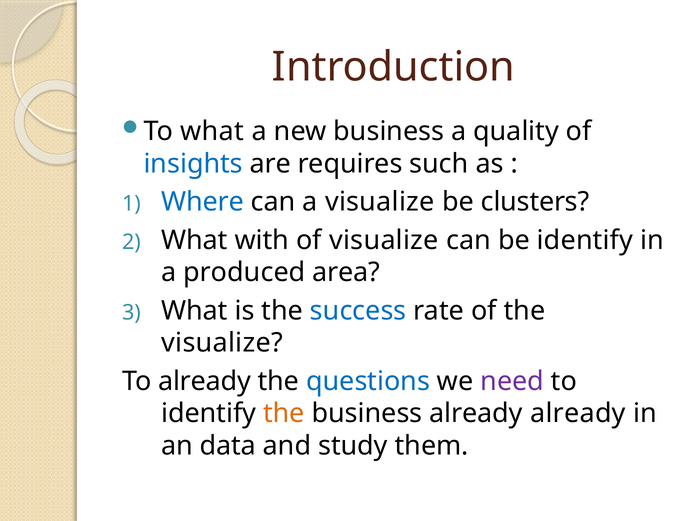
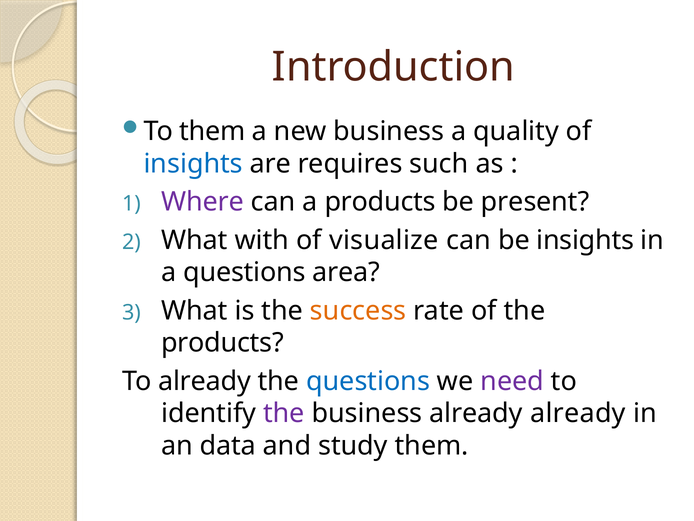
To what: what -> them (213, 131)
Where colour: blue -> purple (202, 202)
a visualize: visualize -> products (380, 202)
clusters: clusters -> present (535, 202)
be identify: identify -> insights (585, 240)
a produced: produced -> questions (244, 272)
success colour: blue -> orange (358, 310)
visualize: visualize -> products (222, 343)
the colour: orange -> purple (284, 413)
